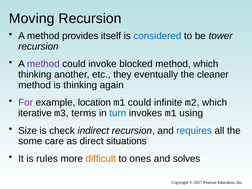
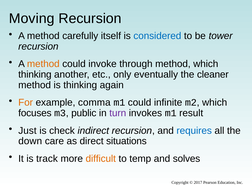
provides: provides -> carefully (80, 36)
method colour: purple -> orange (43, 64)
blocked: blocked -> through (136, 64)
they: they -> only (122, 75)
For colour: purple -> orange (26, 103)
location: location -> comma (94, 103)
iterative: iterative -> focuses (35, 113)
terms: terms -> public (84, 113)
turn colour: blue -> purple (118, 113)
using: using -> result (191, 113)
Size: Size -> Just (27, 131)
some: some -> down (30, 141)
rules: rules -> track (47, 159)
ones: ones -> temp (140, 159)
